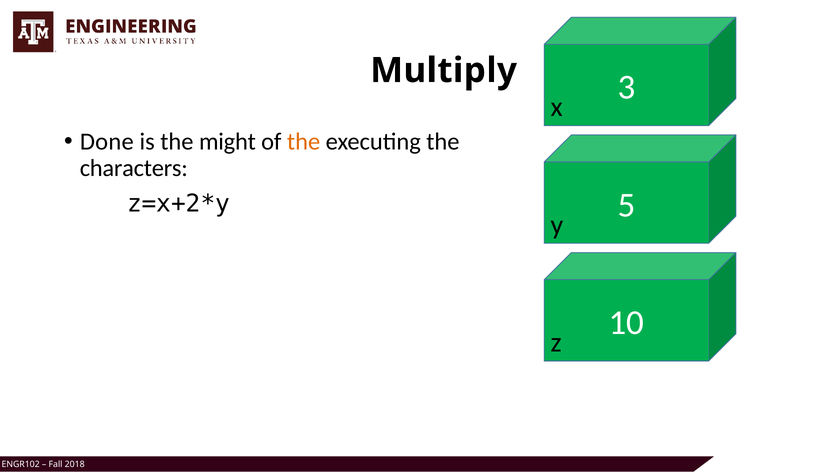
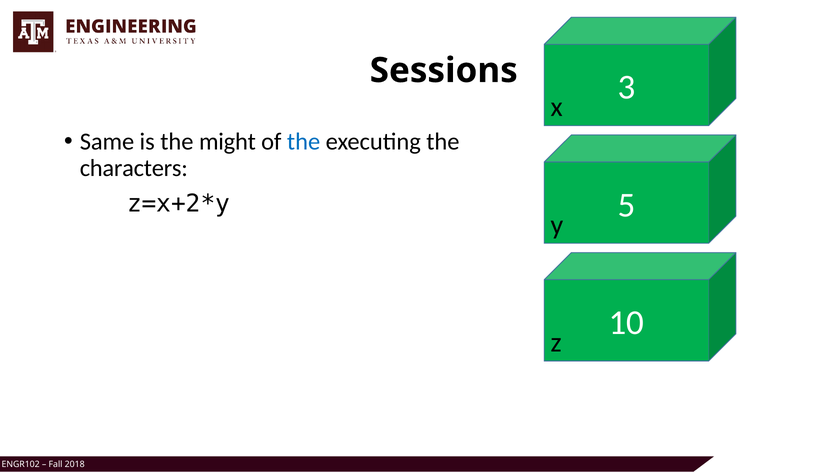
Multiply: Multiply -> Sessions (444, 71)
Done: Done -> Same (107, 142)
the colour: orange -> blue (304, 142)
